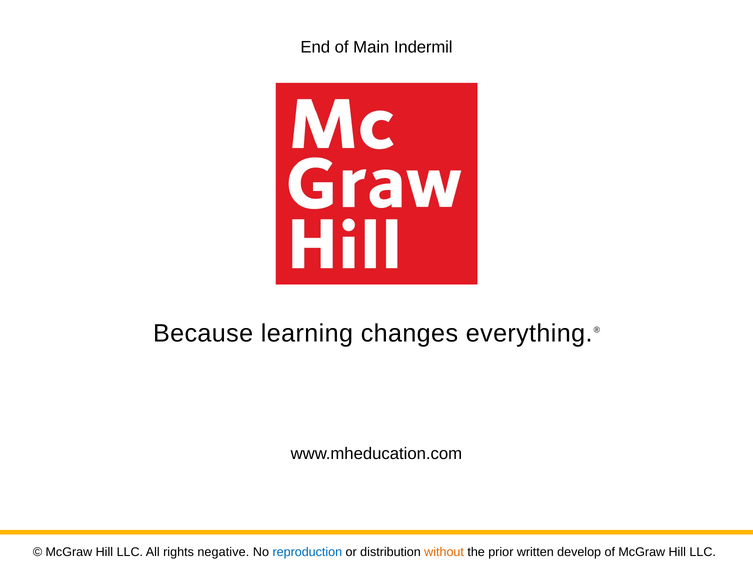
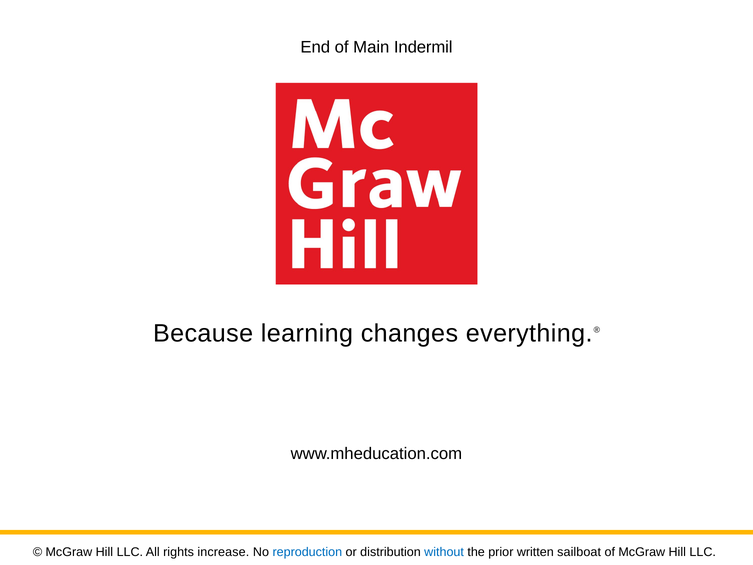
negative: negative -> increase (223, 552)
without colour: orange -> blue (444, 552)
develop: develop -> sailboat (579, 552)
